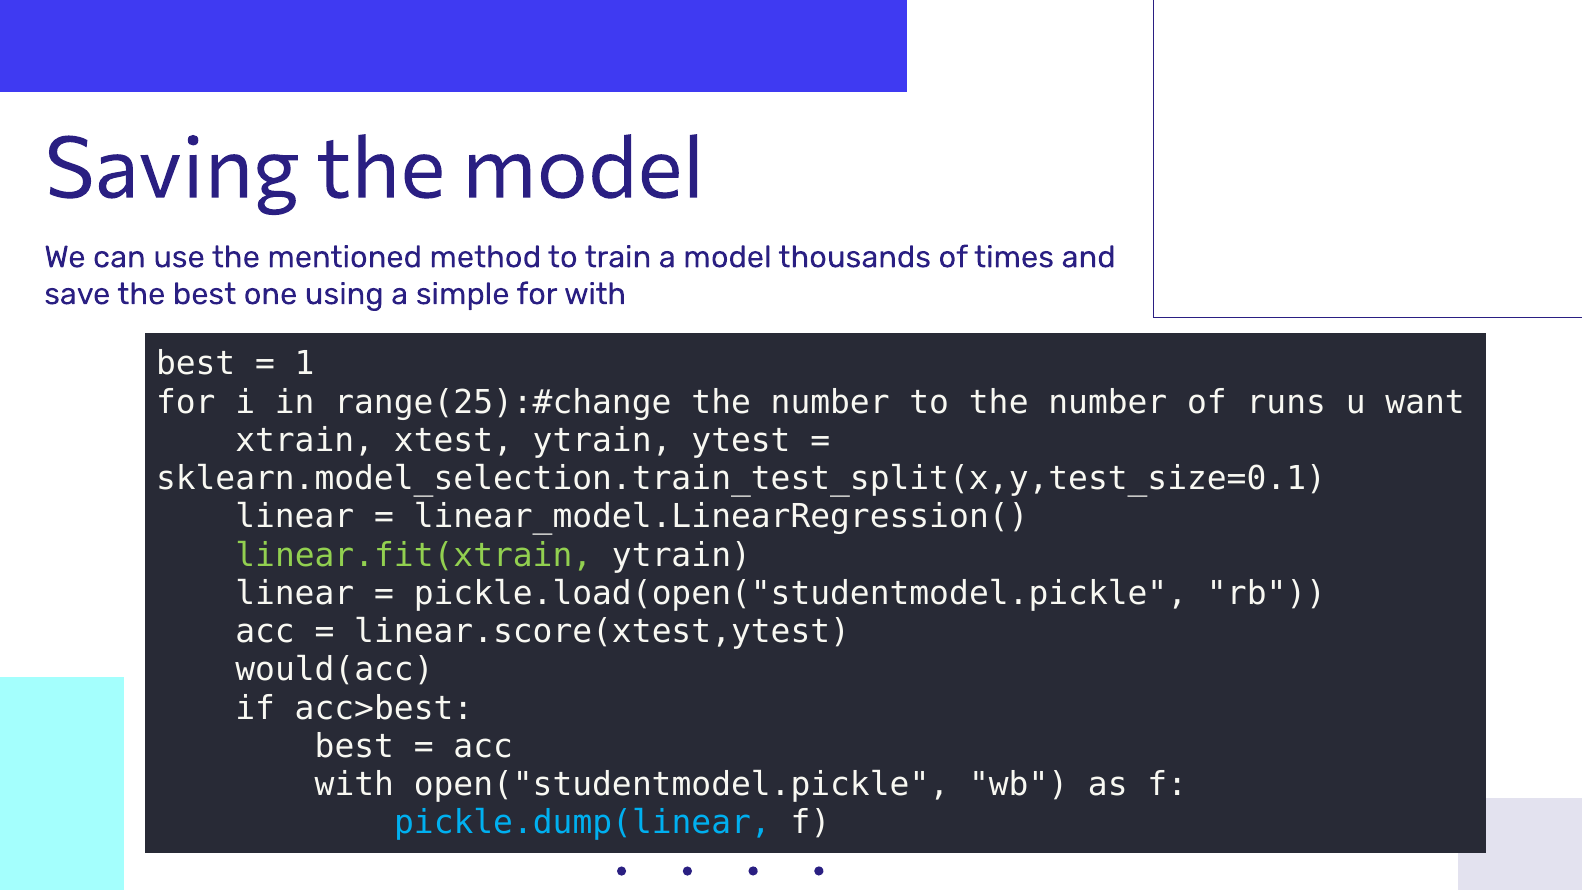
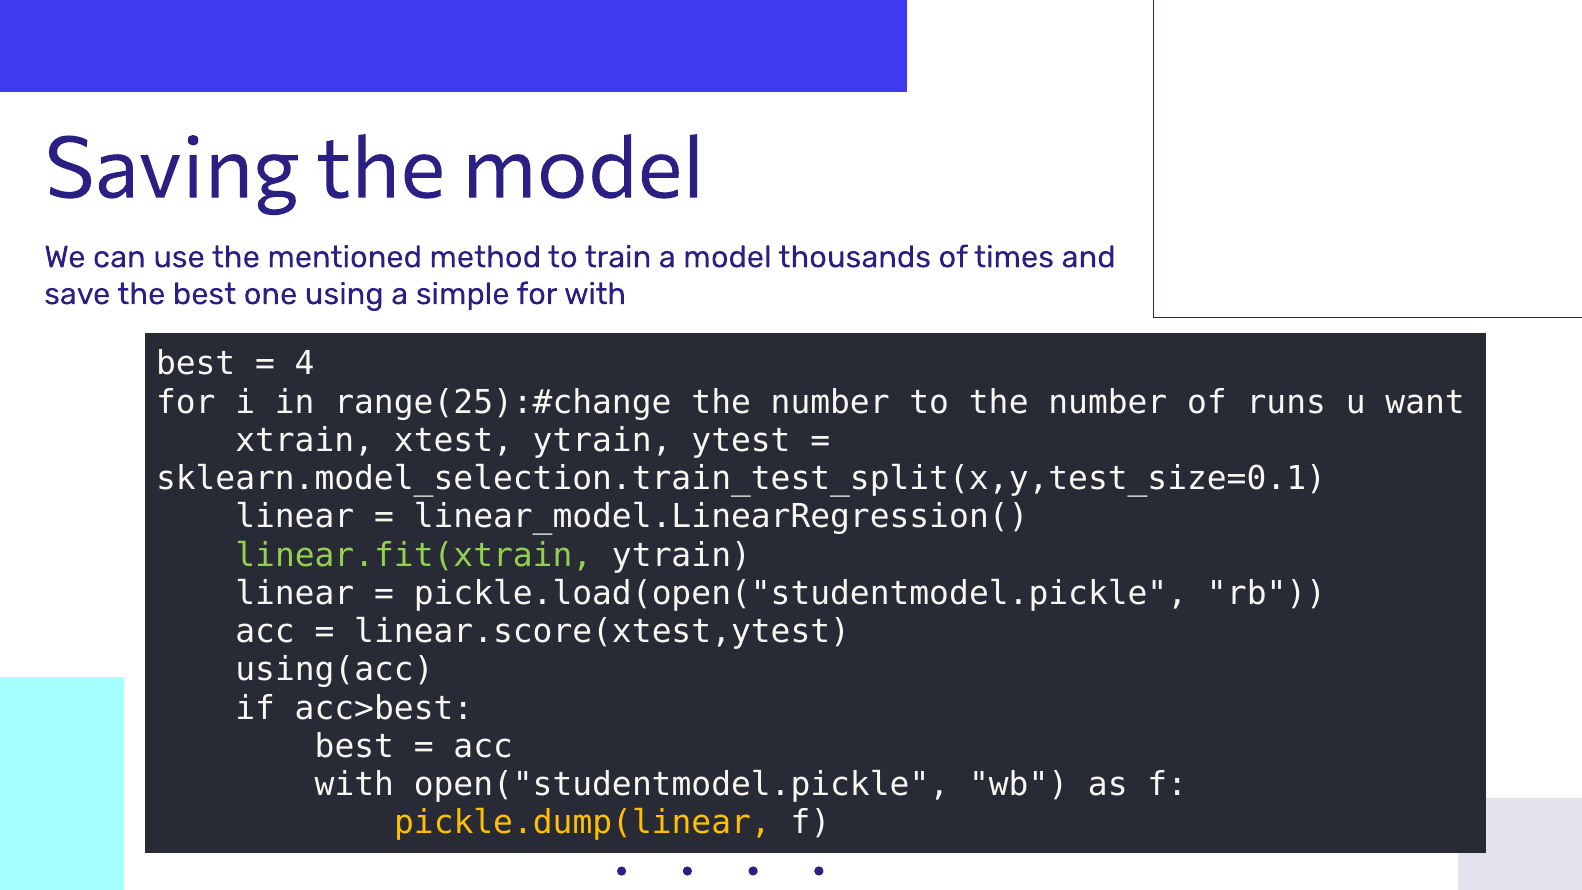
1: 1 -> 4 (305, 364)
would(acc: would(acc -> using(acc (334, 670)
pickle.dump(linear colour: light blue -> yellow (582, 823)
